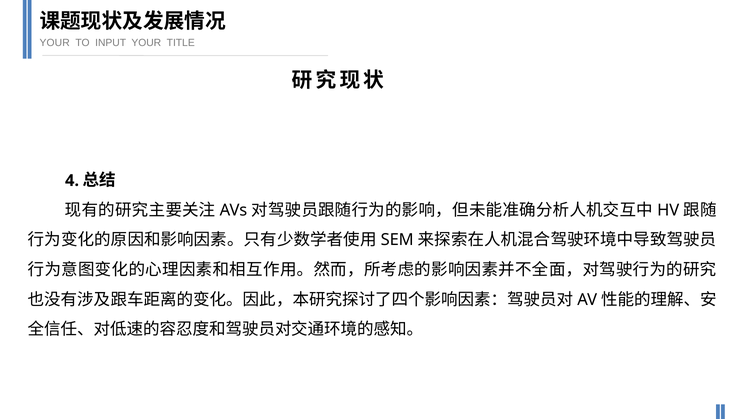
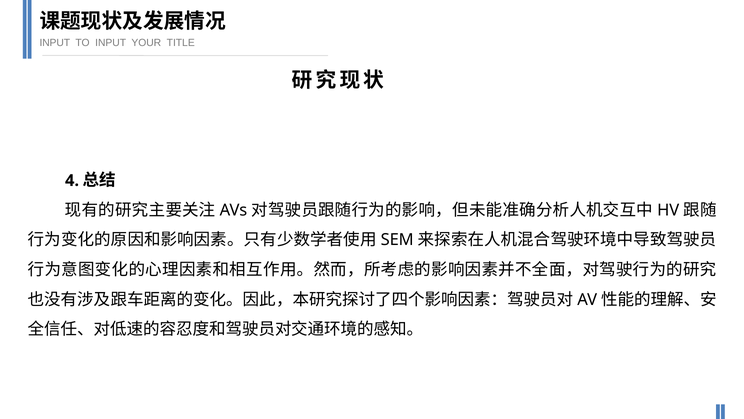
YOUR: YOUR -> INPUT (55, 43)
